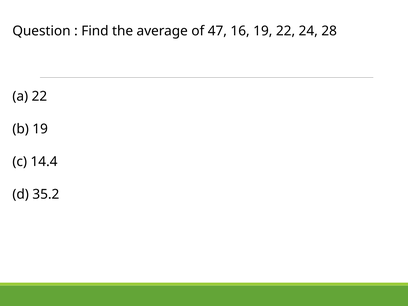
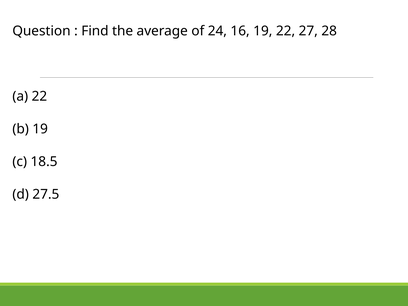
47: 47 -> 24 (217, 31)
24: 24 -> 27 (308, 31)
14.4: 14.4 -> 18.5 (44, 162)
35.2: 35.2 -> 27.5 (46, 194)
